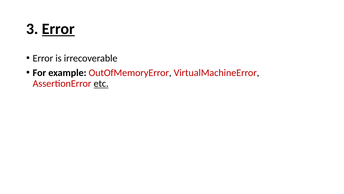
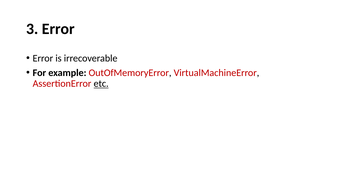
Error underline: present -> none (58, 29)
